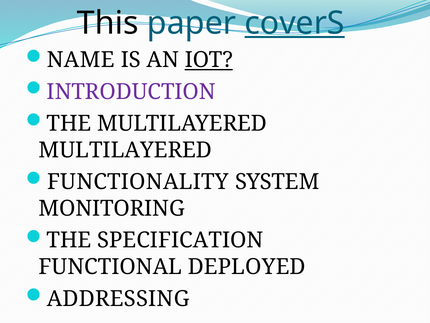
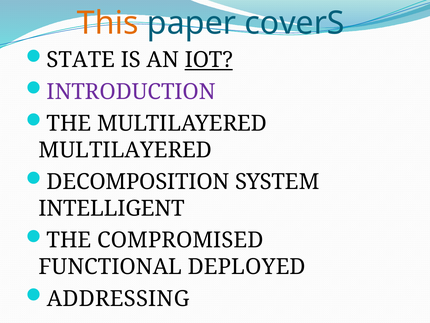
This colour: black -> orange (108, 23)
coverS underline: present -> none (295, 23)
NAME: NAME -> STATE (81, 60)
FUNCTIONALITY: FUNCTIONALITY -> DECOMPOSITION (138, 182)
MONITORING: MONITORING -> INTELLIGENT (112, 208)
SPECIFICATION: SPECIFICATION -> COMPROMISED (180, 240)
